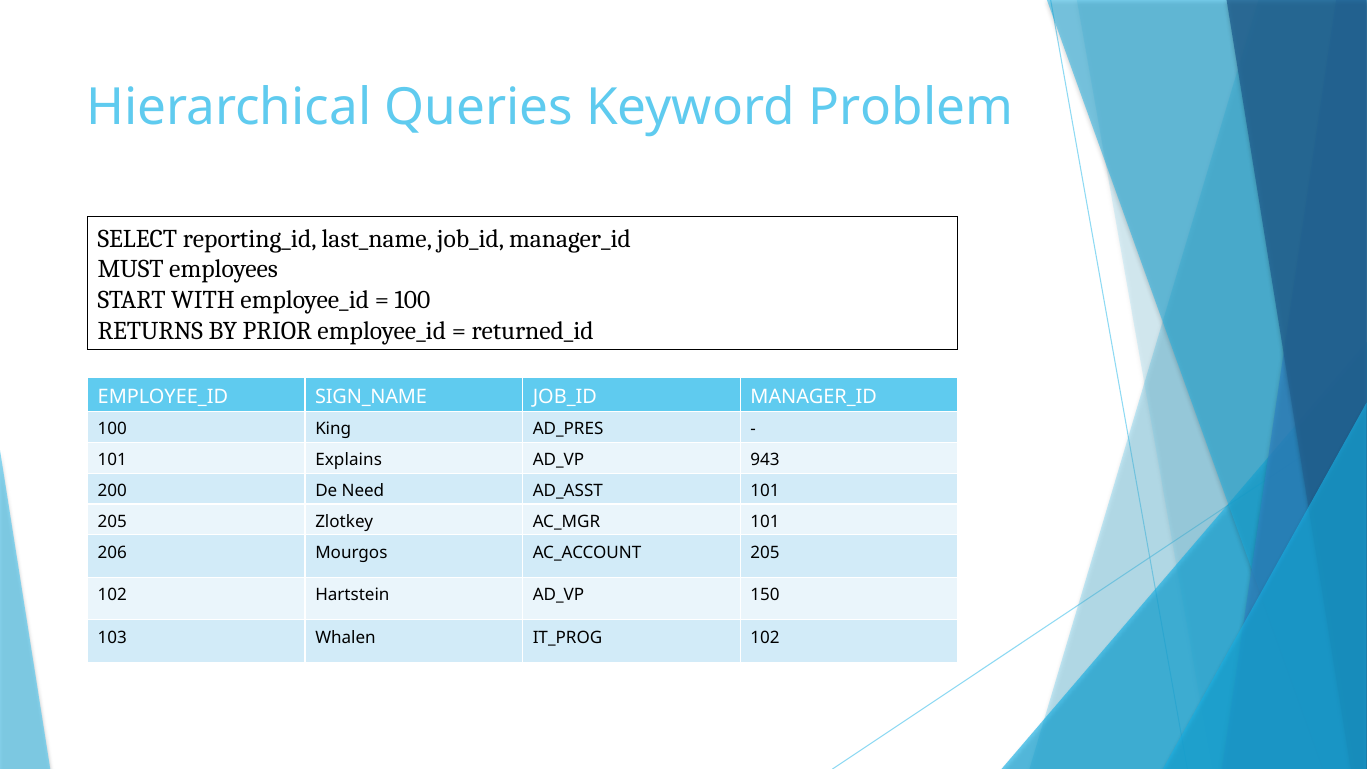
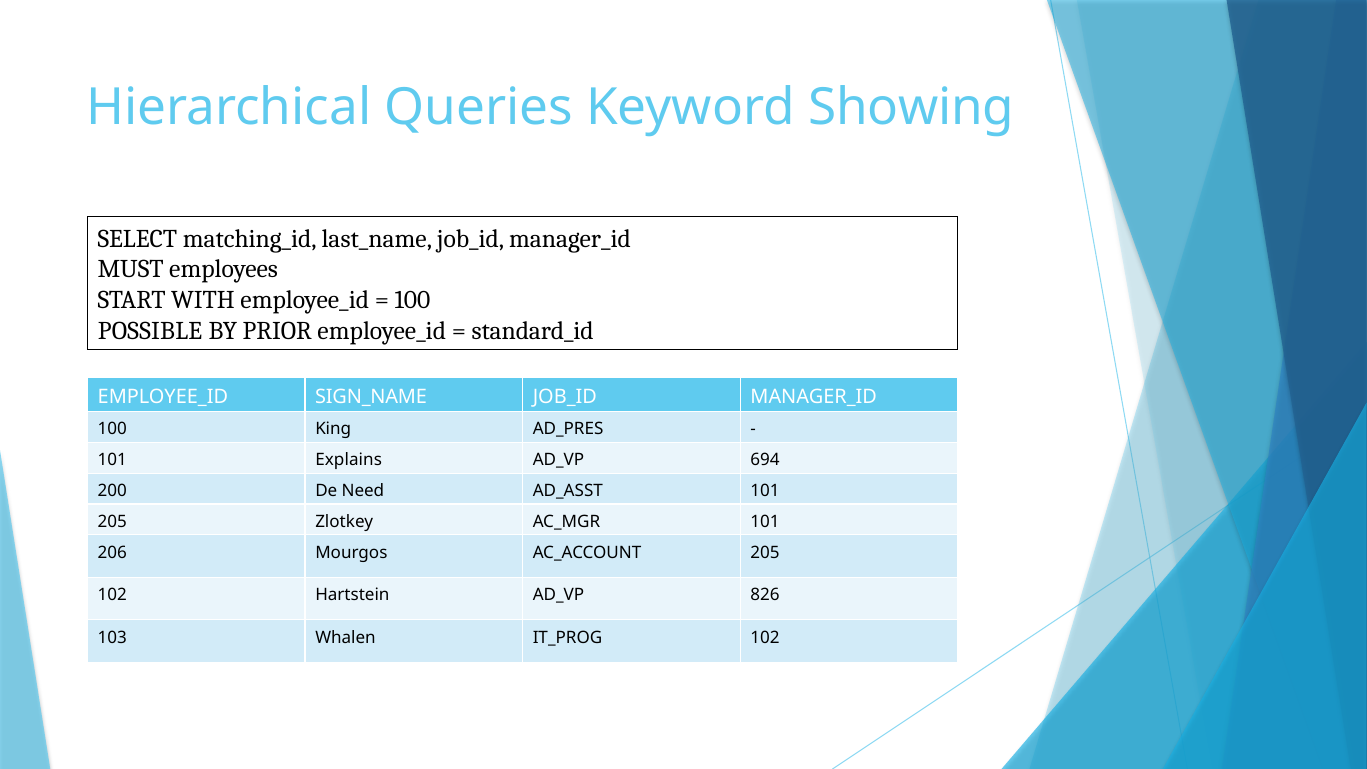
Problem: Problem -> Showing (911, 108)
reporting_id: reporting_id -> matching_id (250, 239)
RETURNS: RETURNS -> POSSIBLE (150, 331)
returned_id: returned_id -> standard_id (533, 331)
943: 943 -> 694 (765, 460)
150: 150 -> 826 (765, 595)
